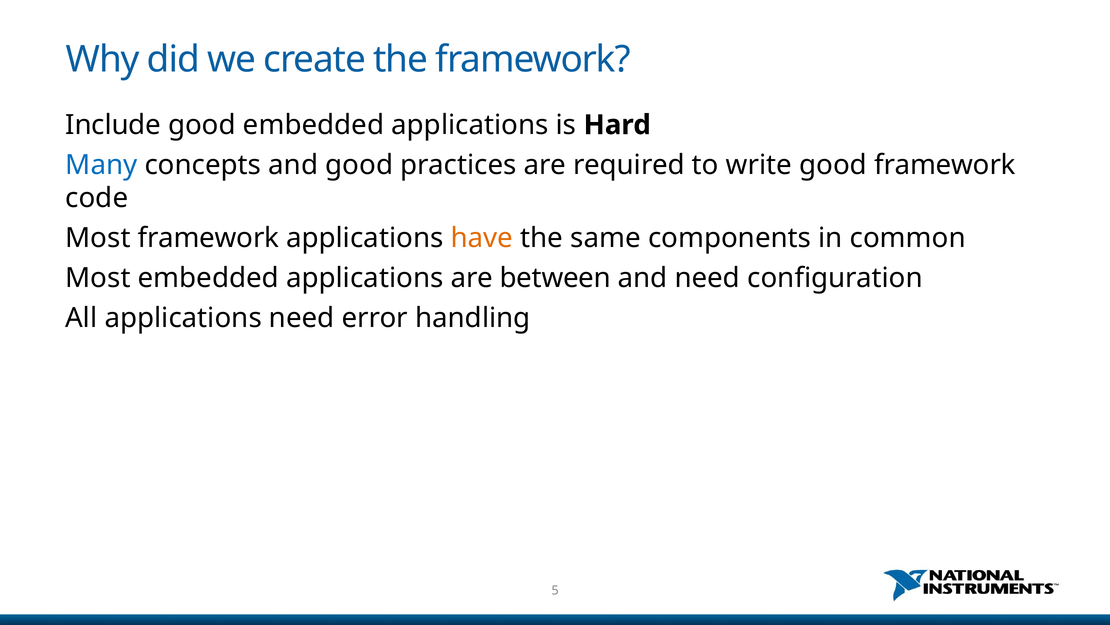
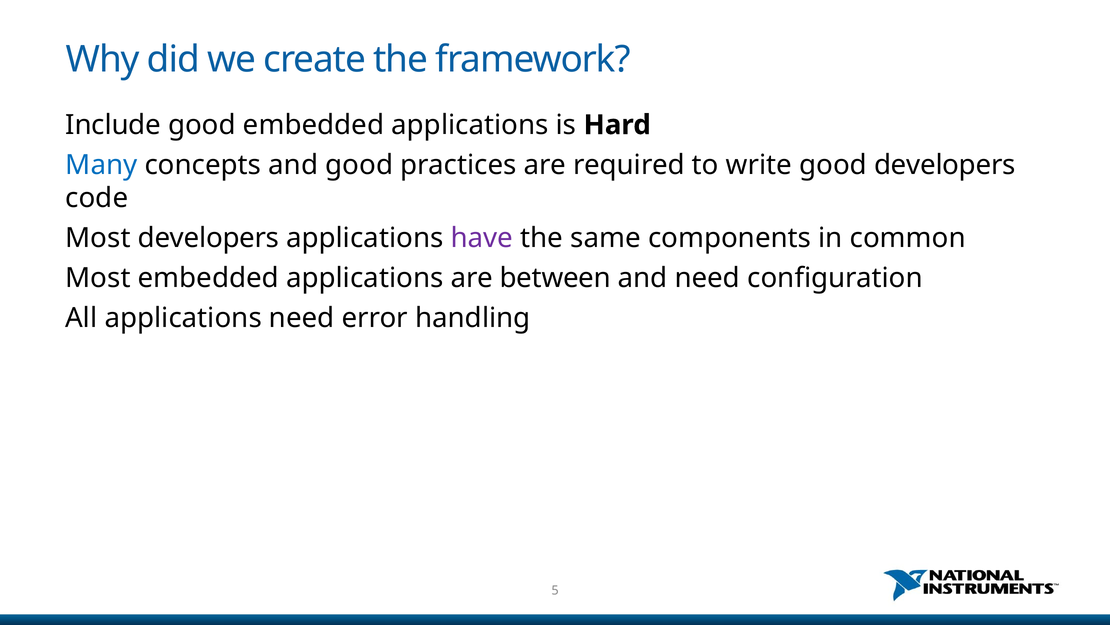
good framework: framework -> developers (945, 165)
Most framework: framework -> developers (208, 238)
have colour: orange -> purple (482, 238)
